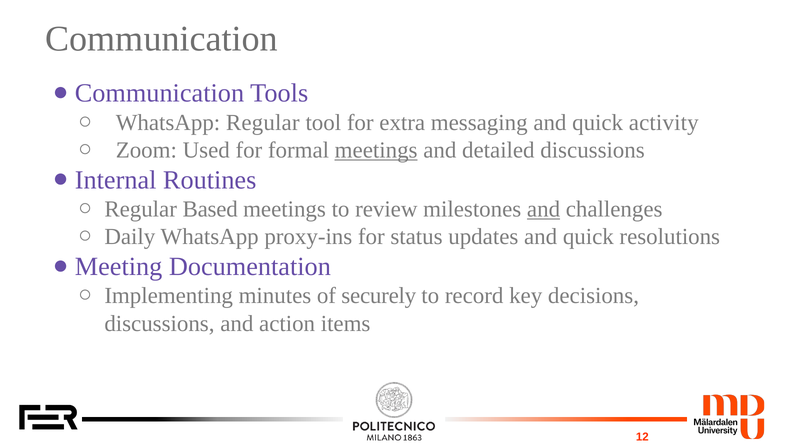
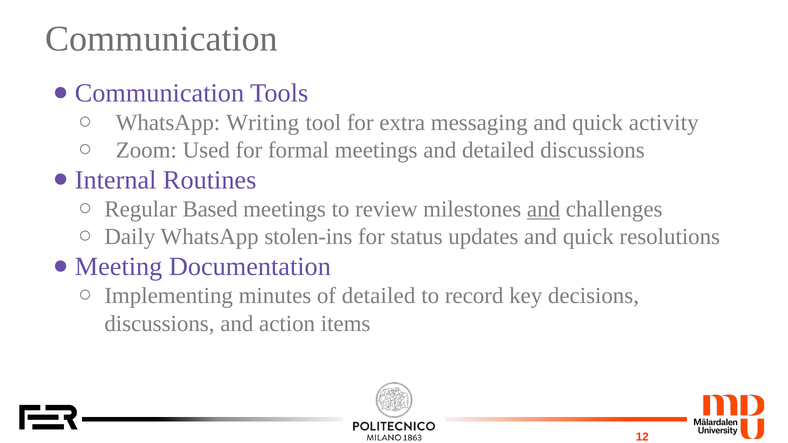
WhatsApp Regular: Regular -> Writing (263, 123)
meetings underline: present -> none (376, 150)
proxy-ins: proxy-ins -> stolen-ins (308, 237)
of securely: securely -> detailed (379, 296)
